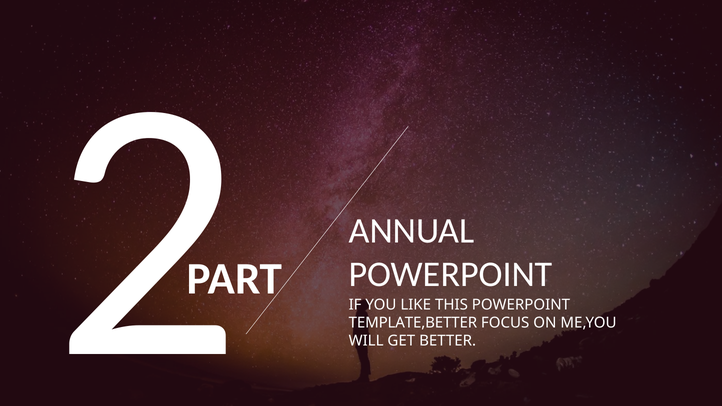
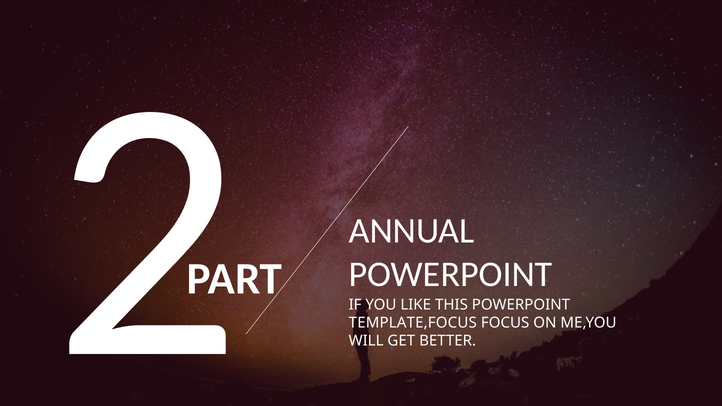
TEMPLATE,BETTER: TEMPLATE,BETTER -> TEMPLATE,FOCUS (413, 323)
